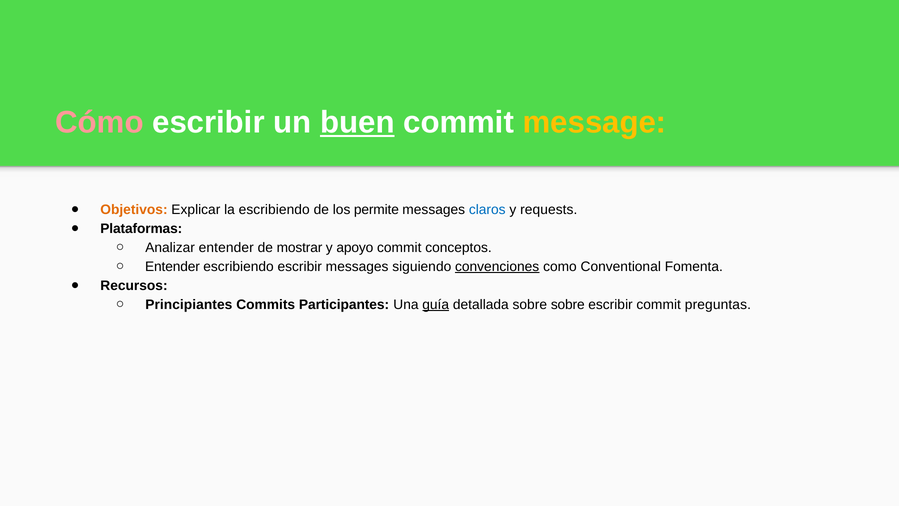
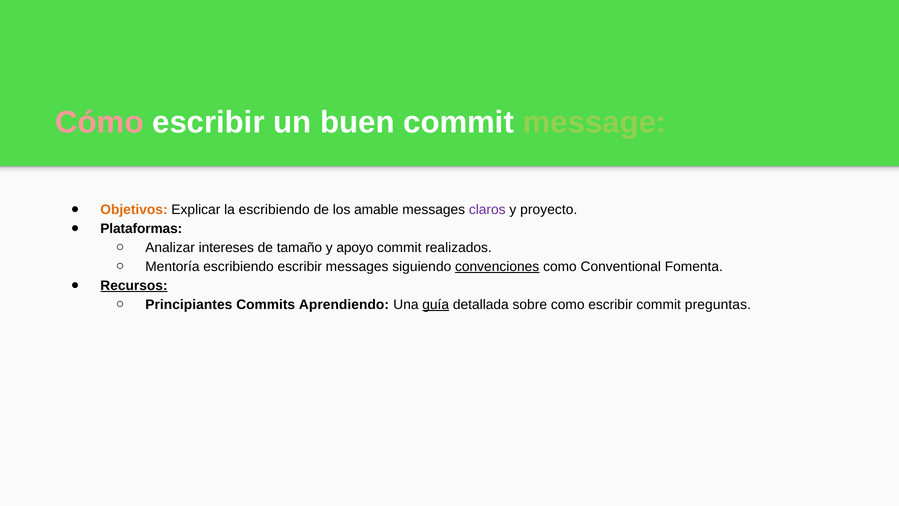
buen underline: present -> none (357, 123)
message colour: yellow -> light green (595, 123)
permite: permite -> amable (376, 209)
claros colour: blue -> purple (487, 209)
requests: requests -> proyecto (549, 209)
Analizar entender: entender -> intereses (226, 247)
mostrar: mostrar -> tamaño (299, 247)
conceptos: conceptos -> realizados (459, 247)
Entender: Entender -> Mentoría (172, 266)
Recursos underline: none -> present (134, 285)
Participantes: Participantes -> Aprendiendo (344, 304)
sobre sobre: sobre -> como (568, 304)
